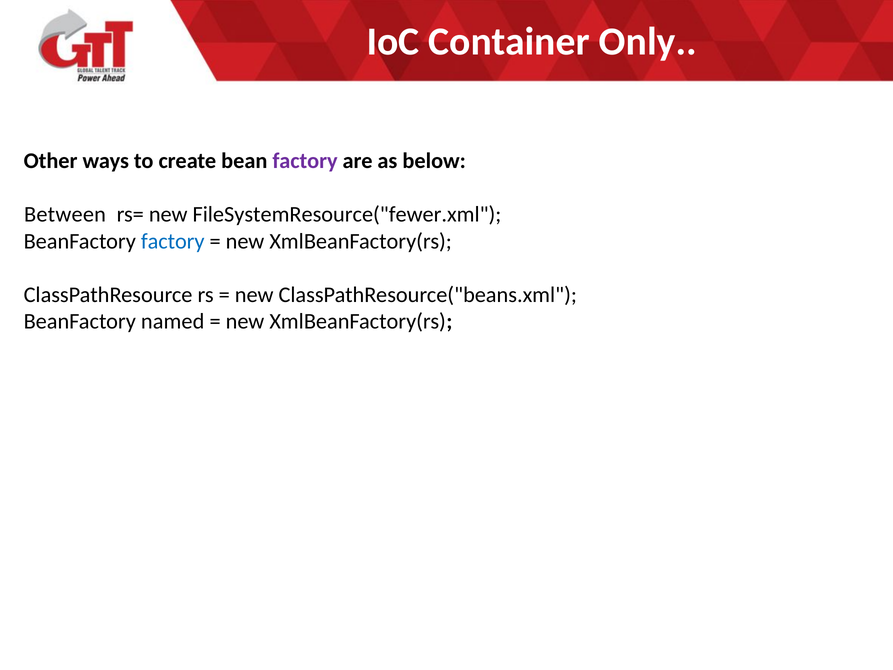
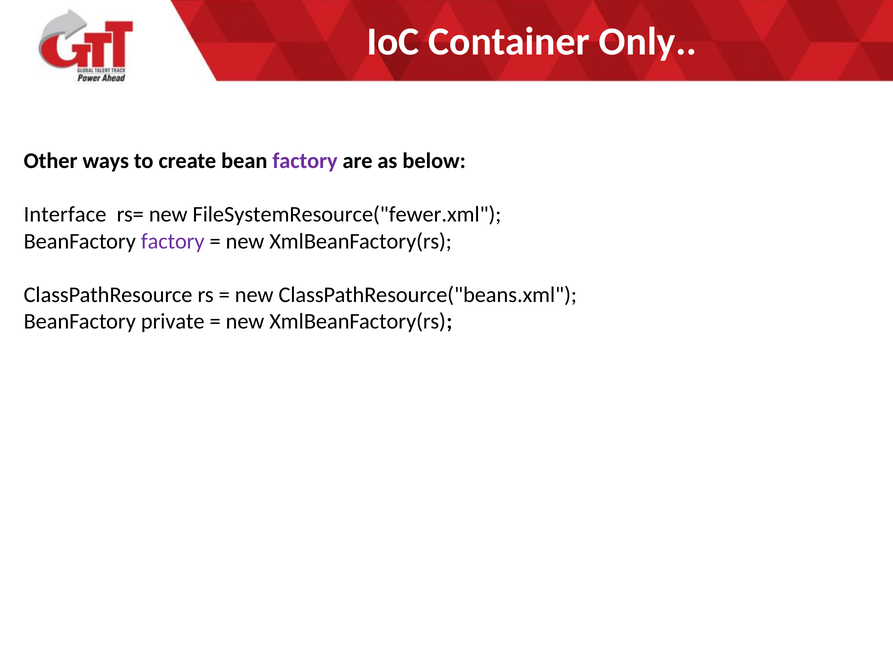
Between: Between -> Interface (65, 214)
factory colour: blue -> purple (173, 241)
named: named -> private (173, 321)
